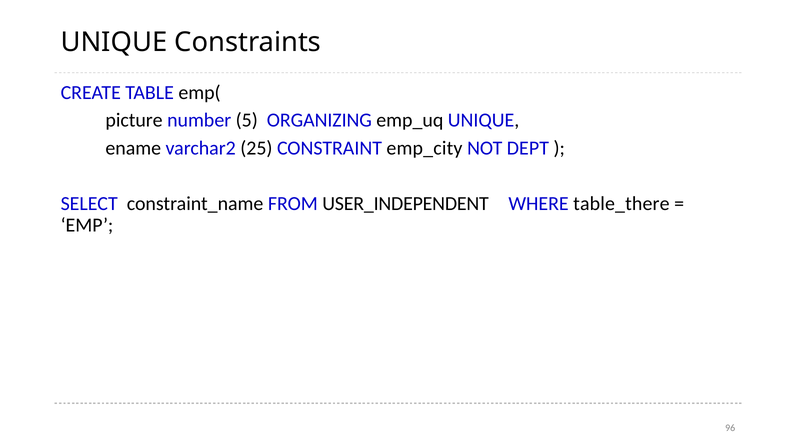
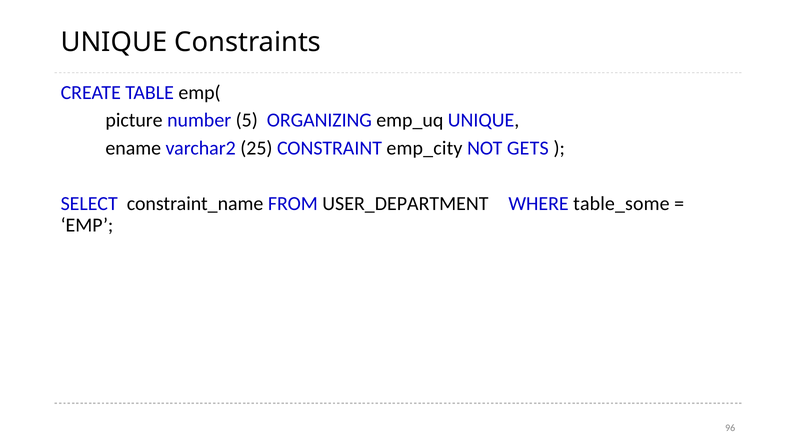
DEPT: DEPT -> GETS (528, 148)
USER_INDEPENDENT: USER_INDEPENDENT -> USER_DEPARTMENT (405, 203)
table_there: table_there -> table_some (621, 203)
